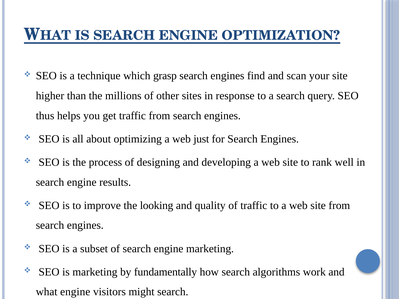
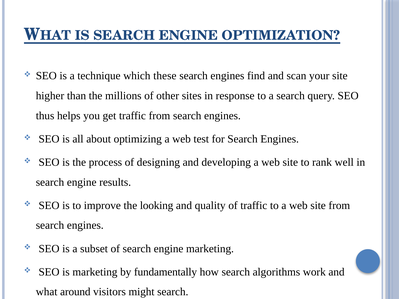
grasp: grasp -> these (165, 76)
just: just -> test (201, 139)
what engine: engine -> around (75, 292)
